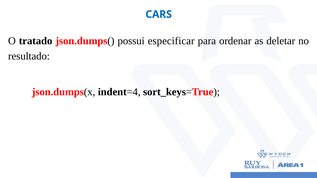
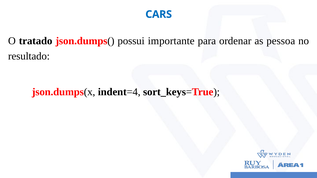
especificar: especificar -> importante (171, 41)
deletar: deletar -> pessoa (281, 41)
